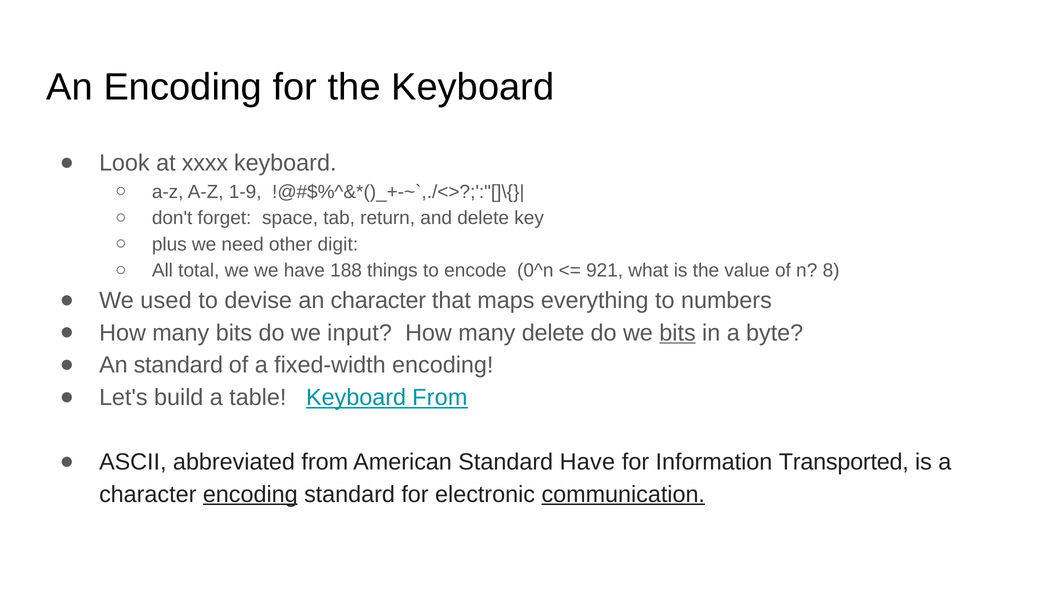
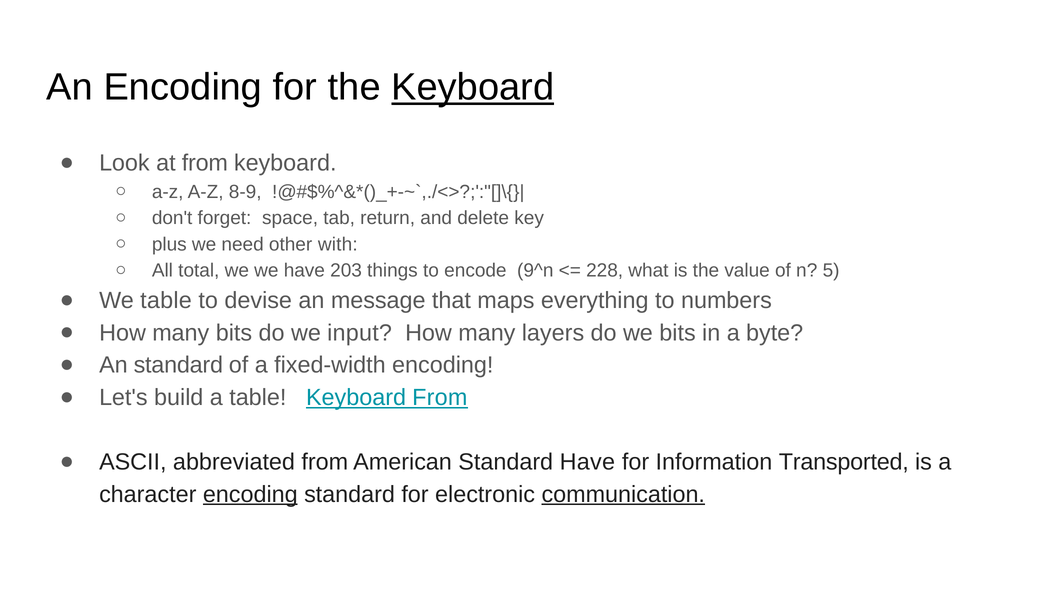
Keyboard underline: none -> present (473, 87)
at xxxx: xxxx -> from (205, 163)
1-9: 1-9 -> 8-9 (245, 192)
digit: digit -> with (338, 244)
188: 188 -> 203 (346, 271)
0^n: 0^n -> 9^n (535, 271)
921: 921 -> 228 (605, 271)
8: 8 -> 5 (831, 271)
We used: used -> table (166, 301)
an character: character -> message (378, 301)
many delete: delete -> layers (553, 333)
bits underline: present -> none (678, 333)
